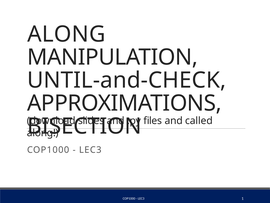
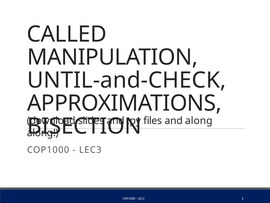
ALONG: ALONG -> CALLED (67, 34)
and called: called -> along (199, 120)
